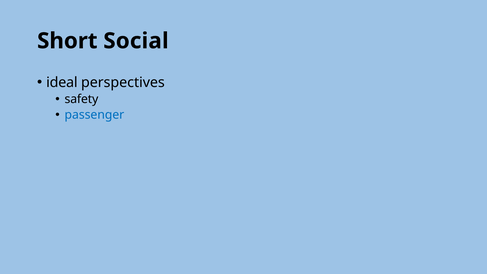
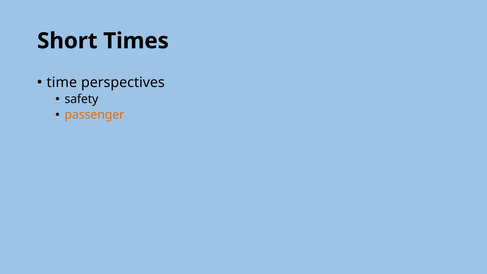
Social: Social -> Times (136, 41)
ideal: ideal -> time (62, 82)
passenger colour: blue -> orange (94, 115)
